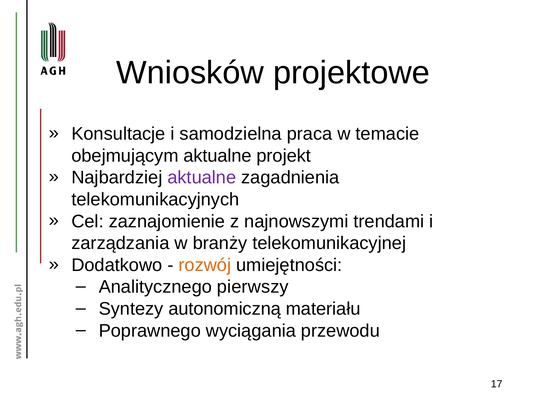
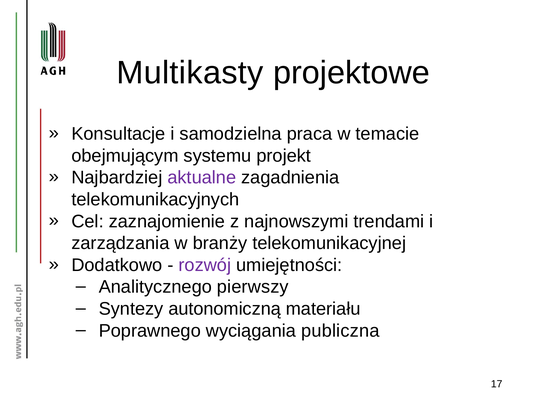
Wniosków: Wniosków -> Multikasty (190, 73)
obejmującym aktualne: aktualne -> systemu (217, 156)
rozwój colour: orange -> purple (205, 265)
przewodu: przewodu -> publiczna (340, 330)
